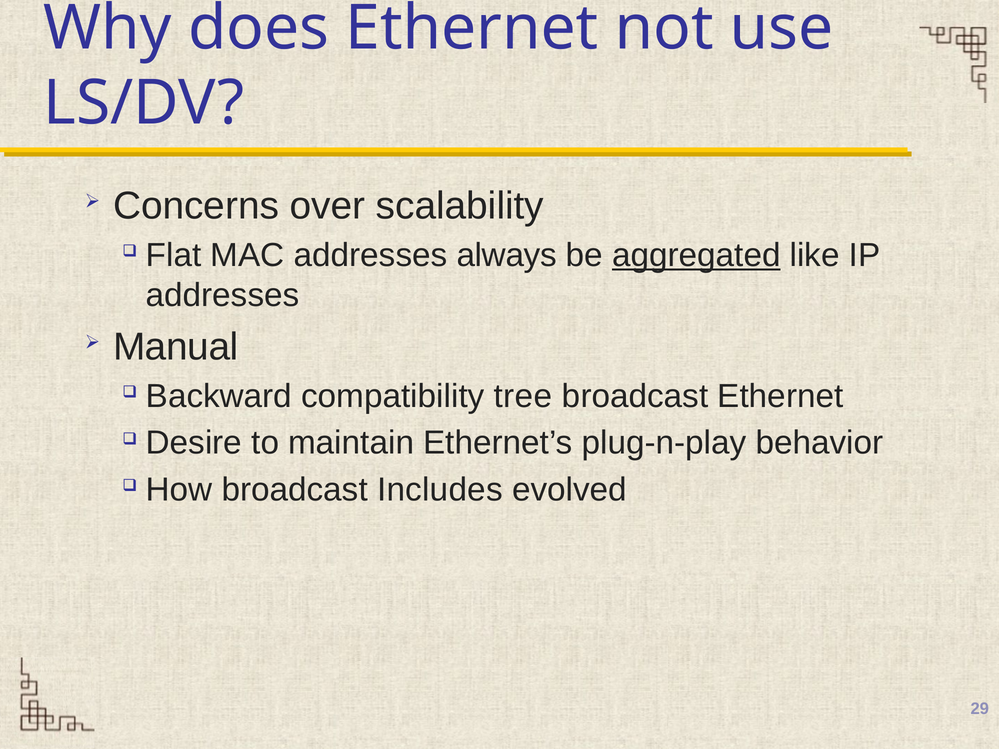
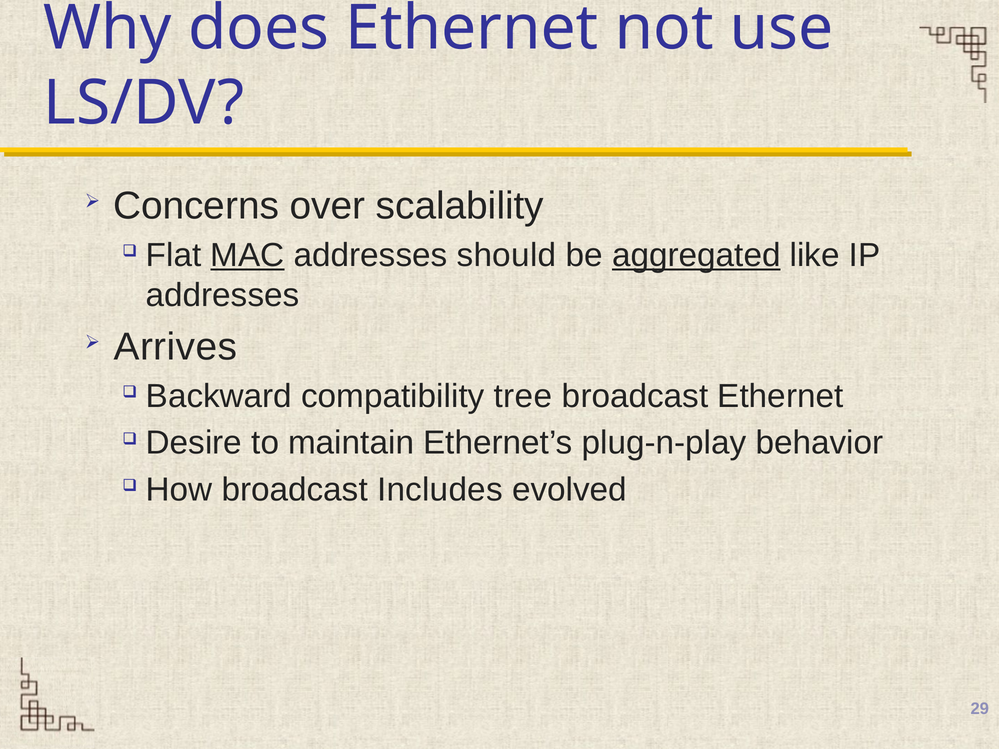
MAC underline: none -> present (247, 255)
always: always -> should (506, 255)
Manual: Manual -> Arrives (175, 347)
